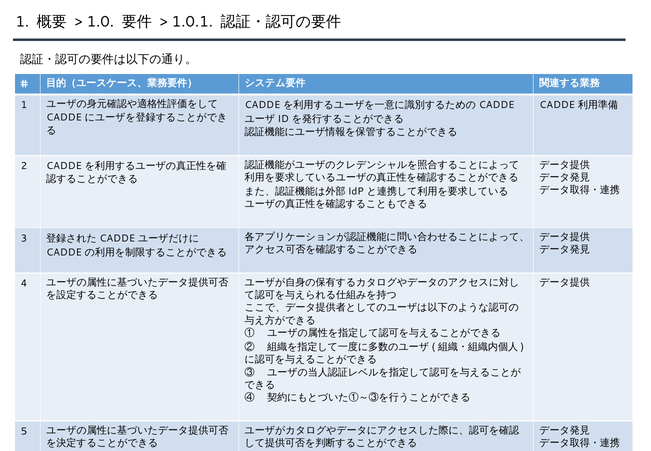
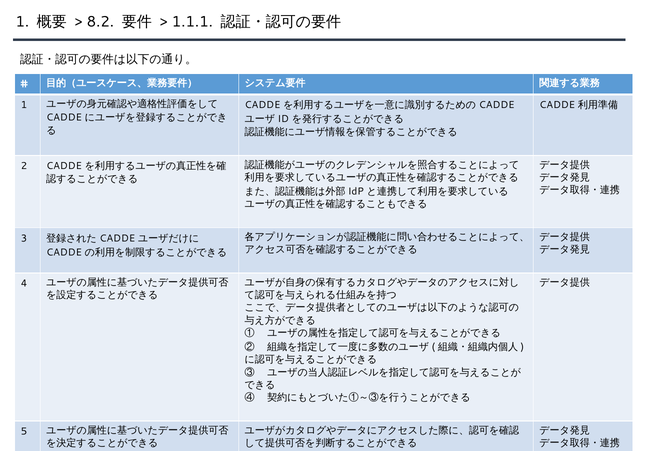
1.0: 1.0 -> 8.2 (100, 22)
1.0.1: 1.0.1 -> 1.1.1 (192, 22)
